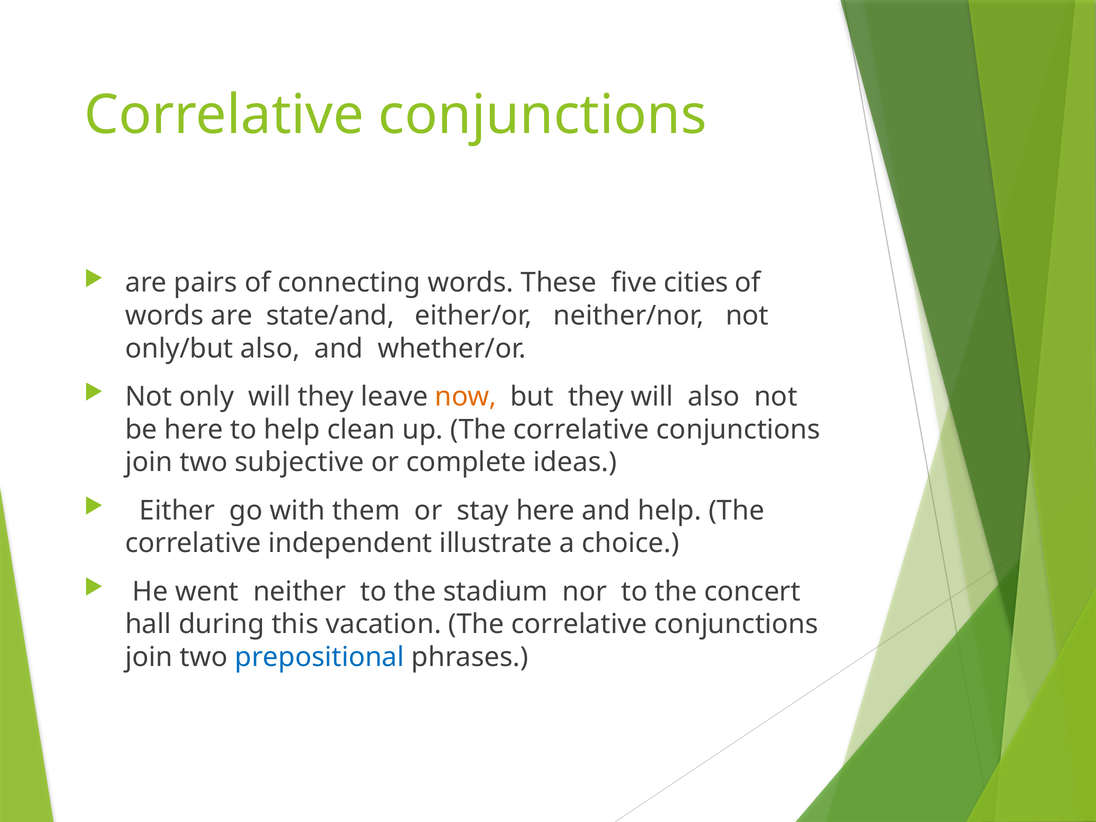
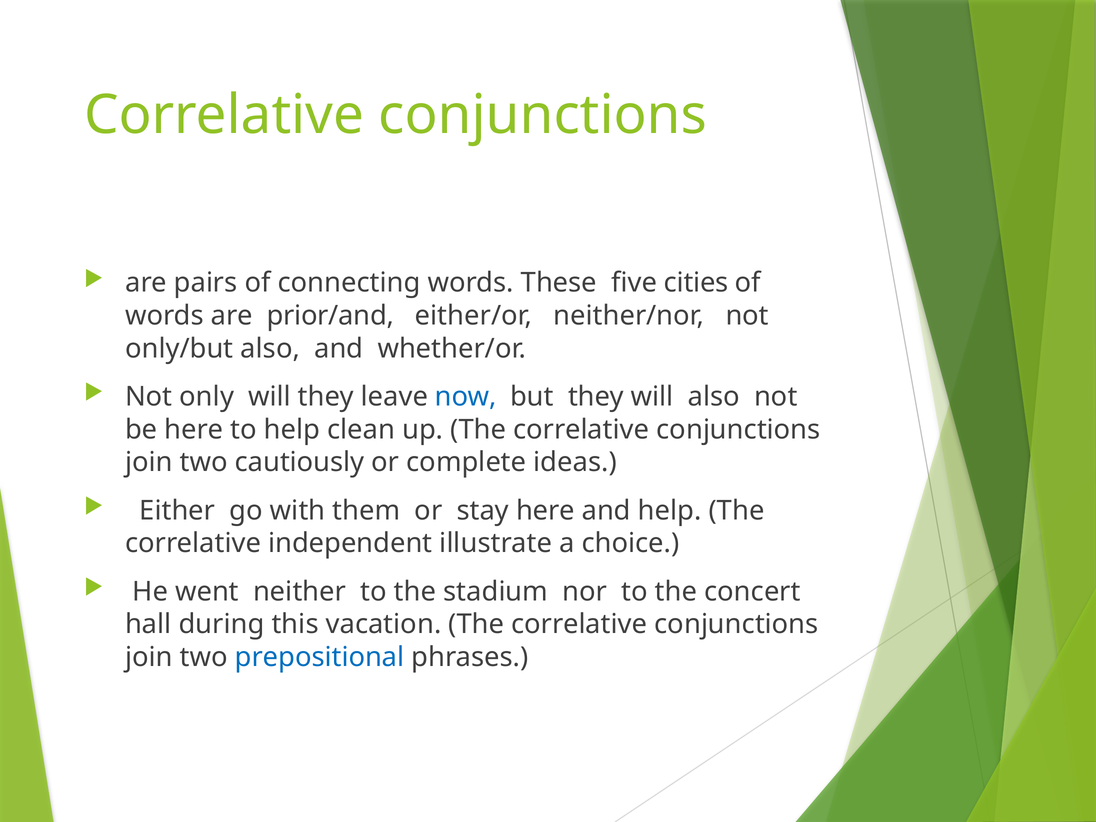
state/and: state/and -> prior/and (330, 316)
now colour: orange -> blue (466, 397)
subjective: subjective -> cautiously (300, 462)
